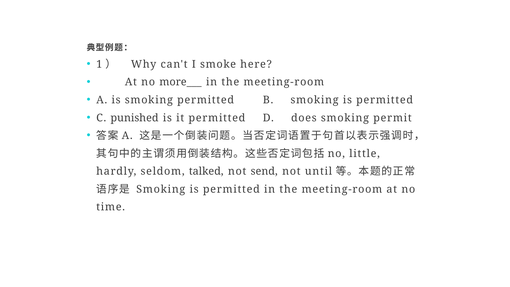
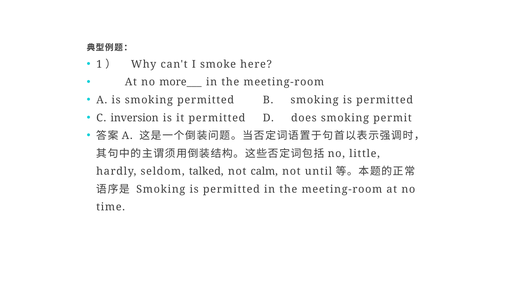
punished: punished -> inversion (135, 118)
send: send -> calm (264, 171)
